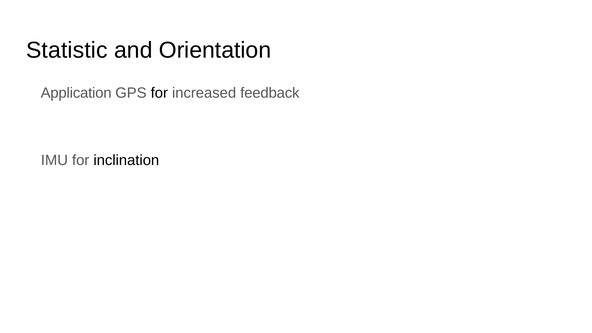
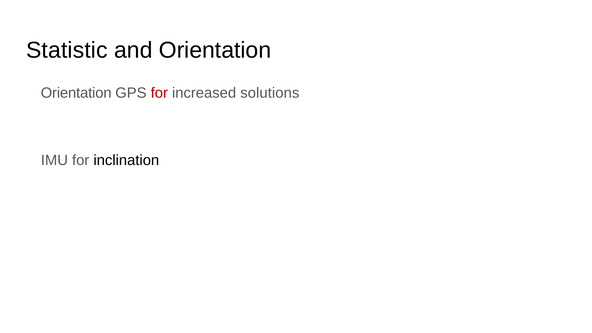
Application: Application -> Orientation (76, 93)
for colour: black -> red (159, 93)
feedback: feedback -> solutions (270, 93)
